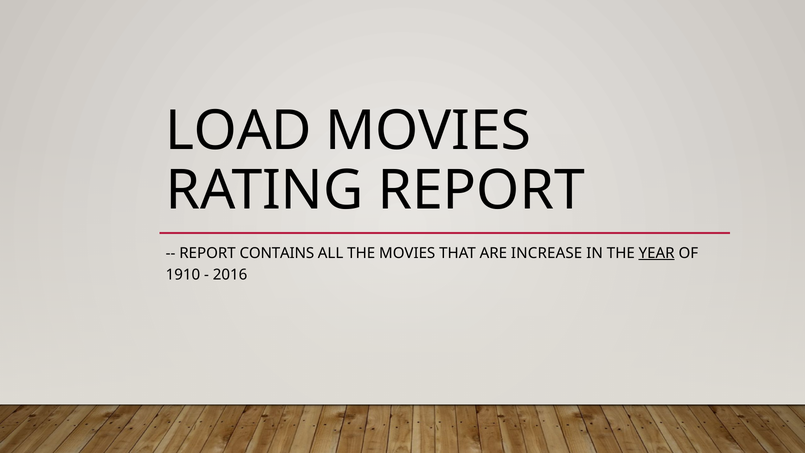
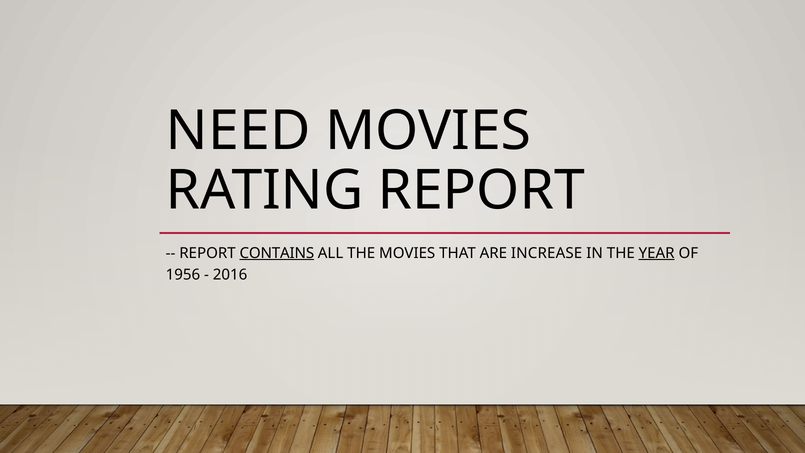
LOAD: LOAD -> NEED (238, 131)
CONTAINS underline: none -> present (277, 253)
1910: 1910 -> 1956 (183, 275)
